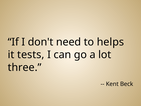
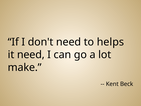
it tests: tests -> need (31, 55)
three: three -> make (25, 67)
